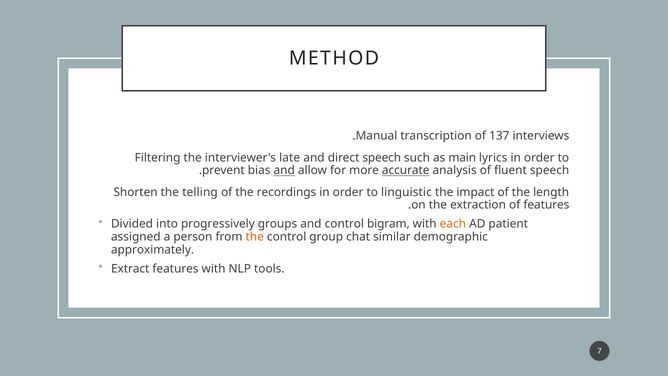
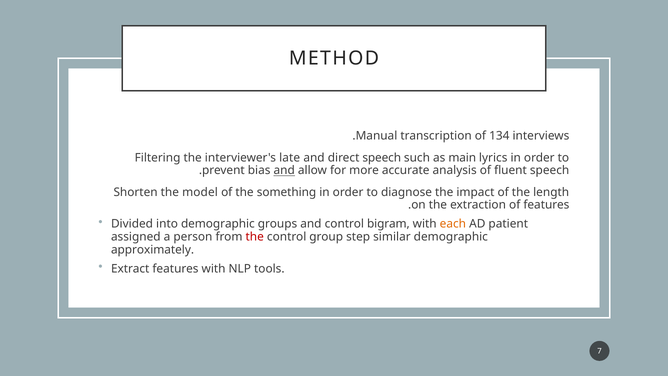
137: 137 -> 134 (499, 136)
accurate underline: present -> none (406, 170)
telling: telling -> model (200, 192)
recordings: recordings -> something (287, 192)
linguistic: linguistic -> diagnose (407, 192)
into progressively: progressively -> demographic (218, 224)
the colour: orange -> red (255, 237)
chat: chat -> step (358, 237)
